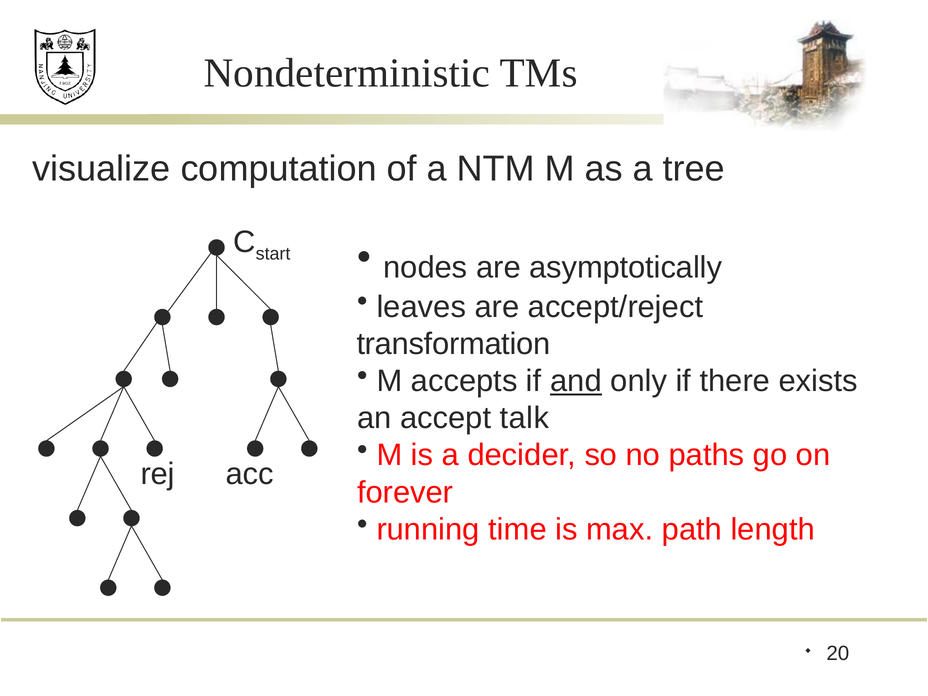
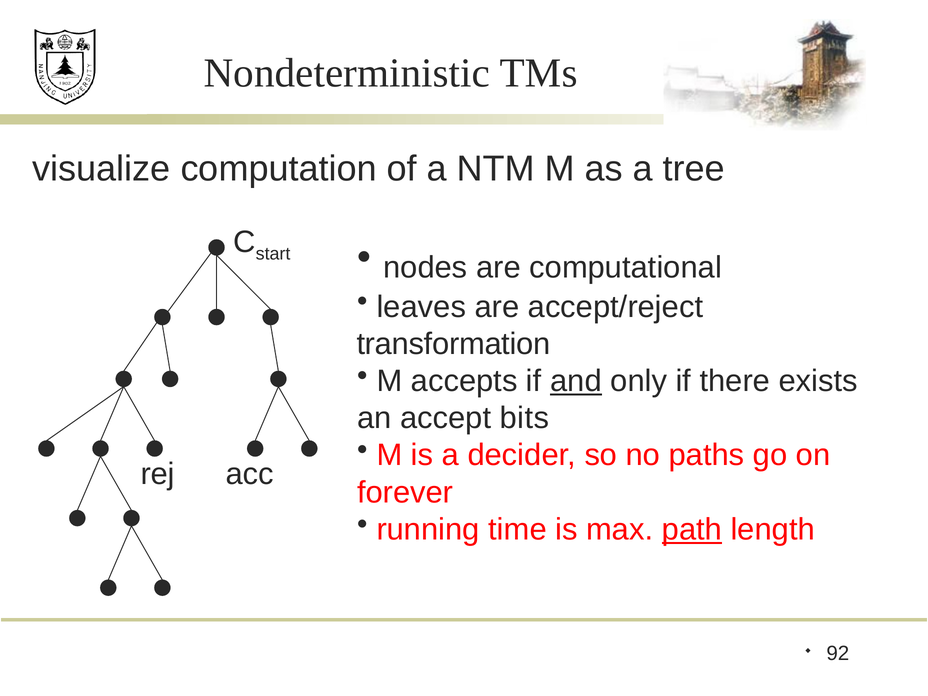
asymptotically: asymptotically -> computational (626, 268)
talk: talk -> bits (525, 418)
path underline: none -> present (692, 530)
20: 20 -> 92 (838, 653)
